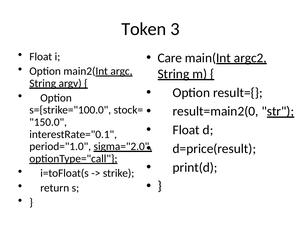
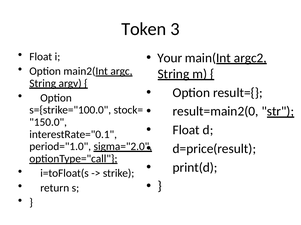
Care: Care -> Your (170, 58)
